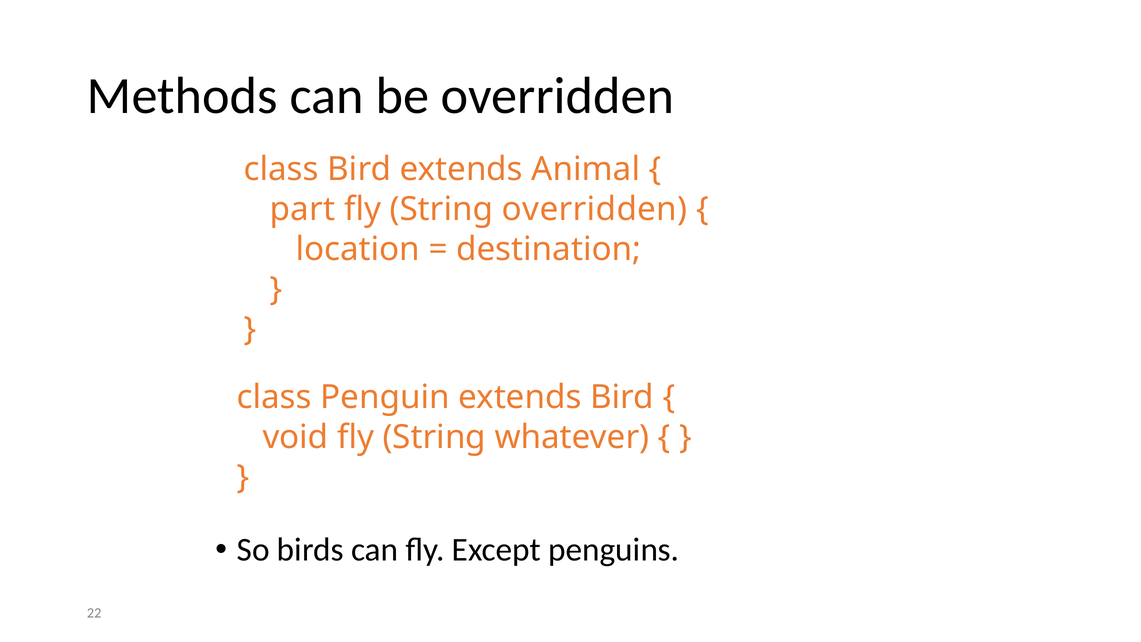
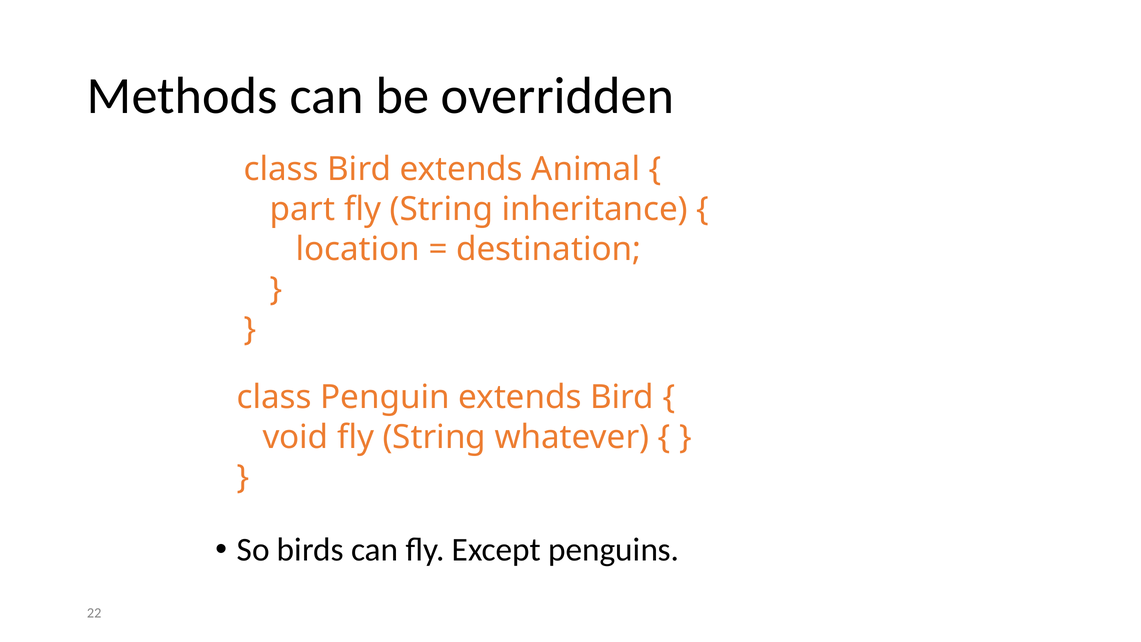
String overridden: overridden -> inheritance (595, 209)
